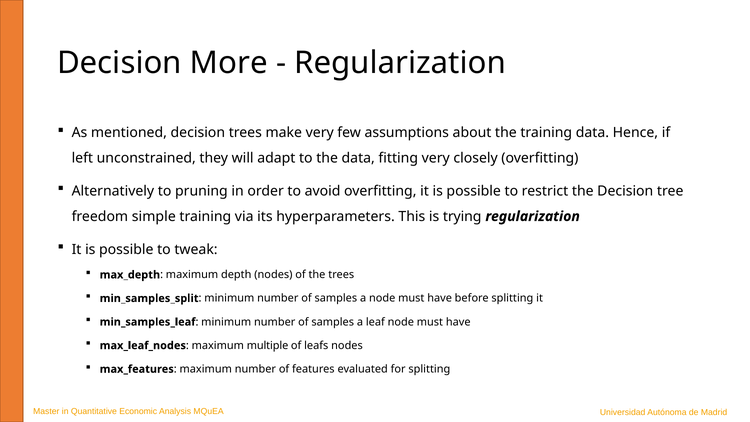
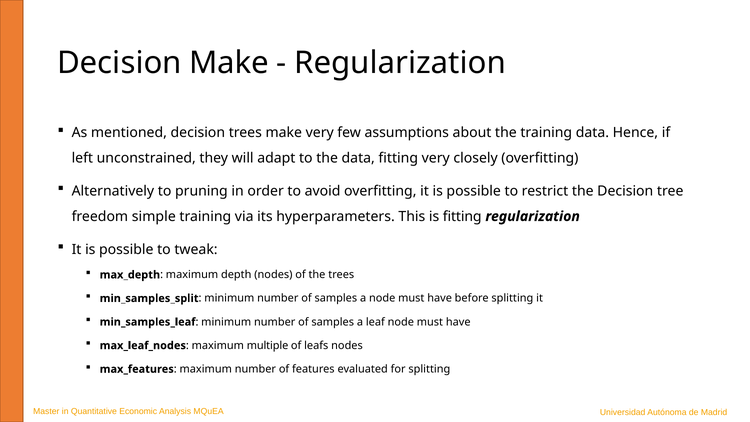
Decision More: More -> Make (229, 63)
is trying: trying -> fitting (462, 216)
